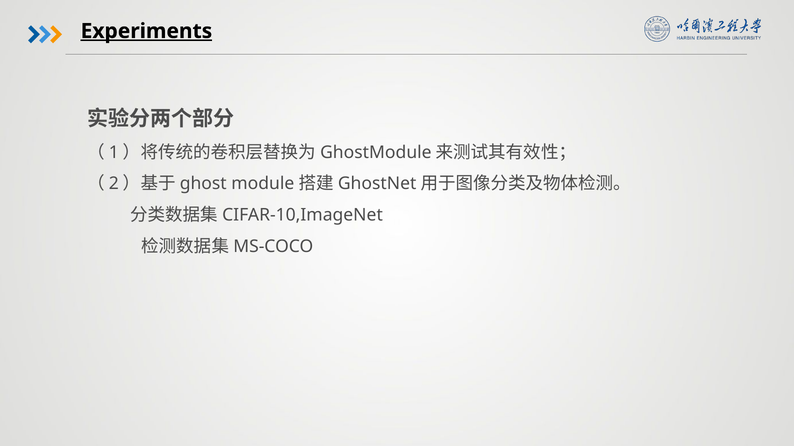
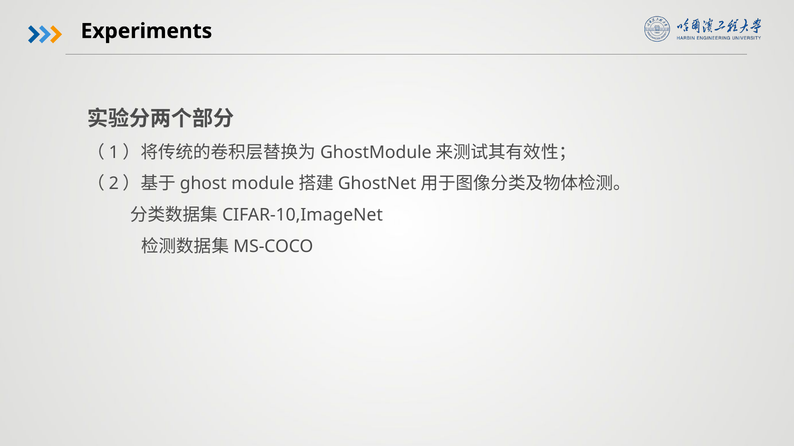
Experiments underline: present -> none (146, 31)
